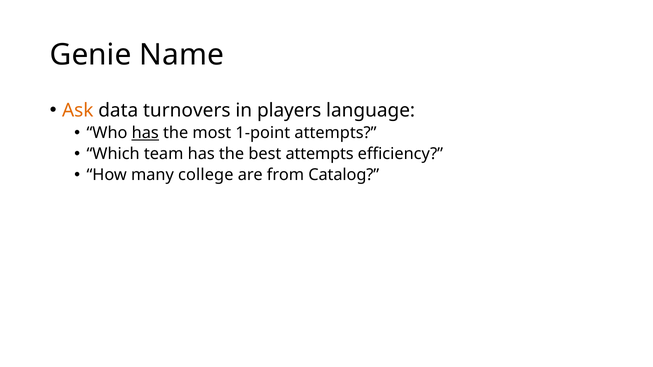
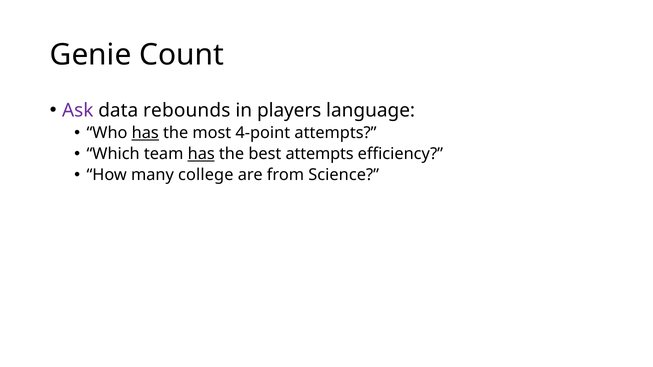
Name: Name -> Count (182, 55)
Ask colour: orange -> purple (78, 110)
turnovers: turnovers -> rebounds (187, 110)
1-point: 1-point -> 4-point (263, 133)
has underline: none -> present (201, 154)
Catalog: Catalog -> Science (344, 175)
